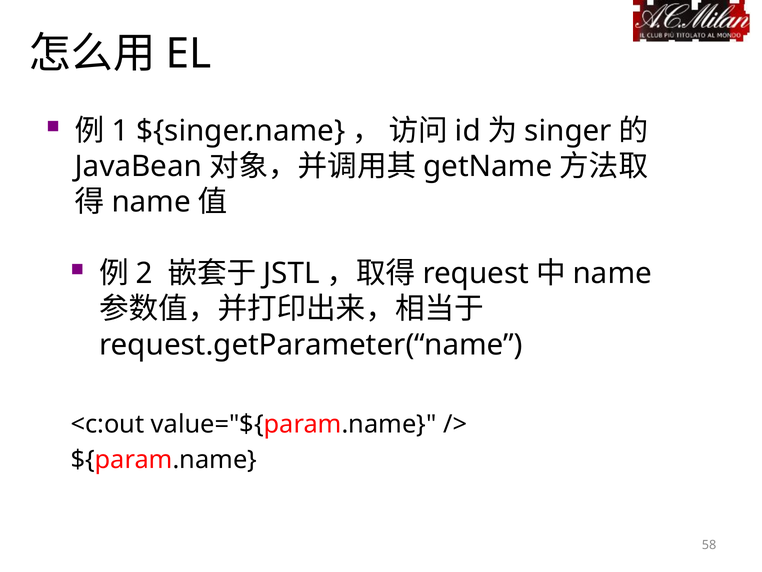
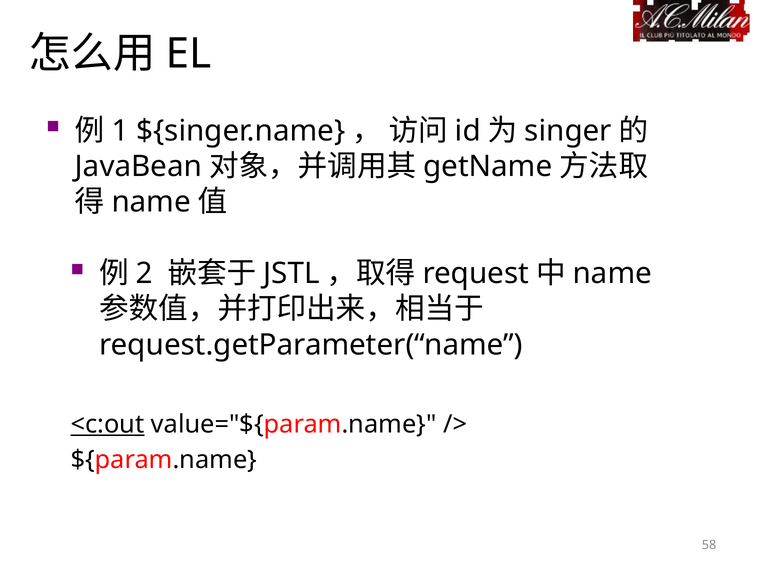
<c:out underline: none -> present (108, 424)
